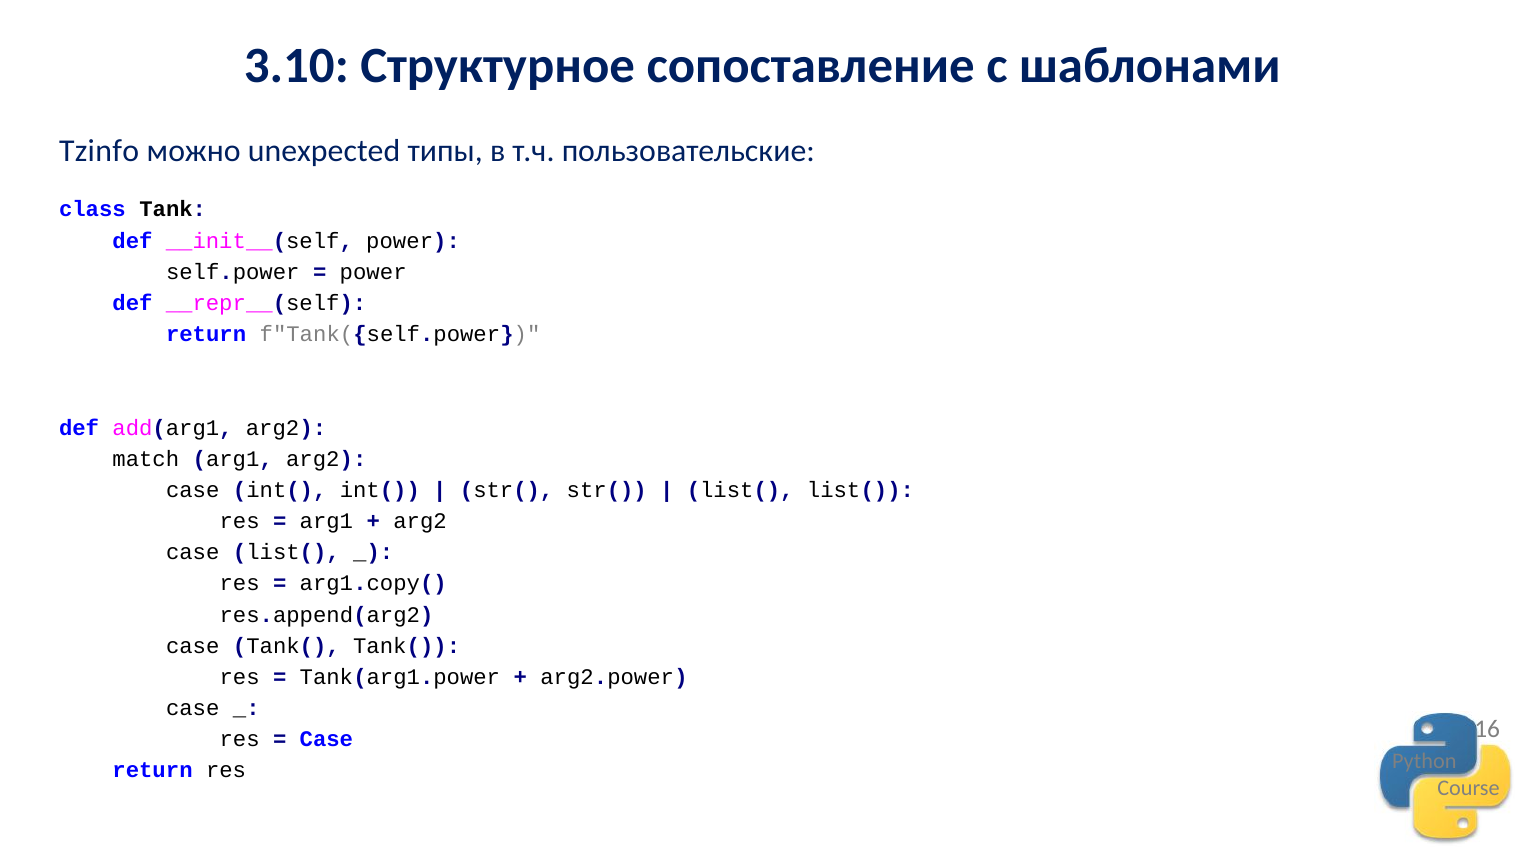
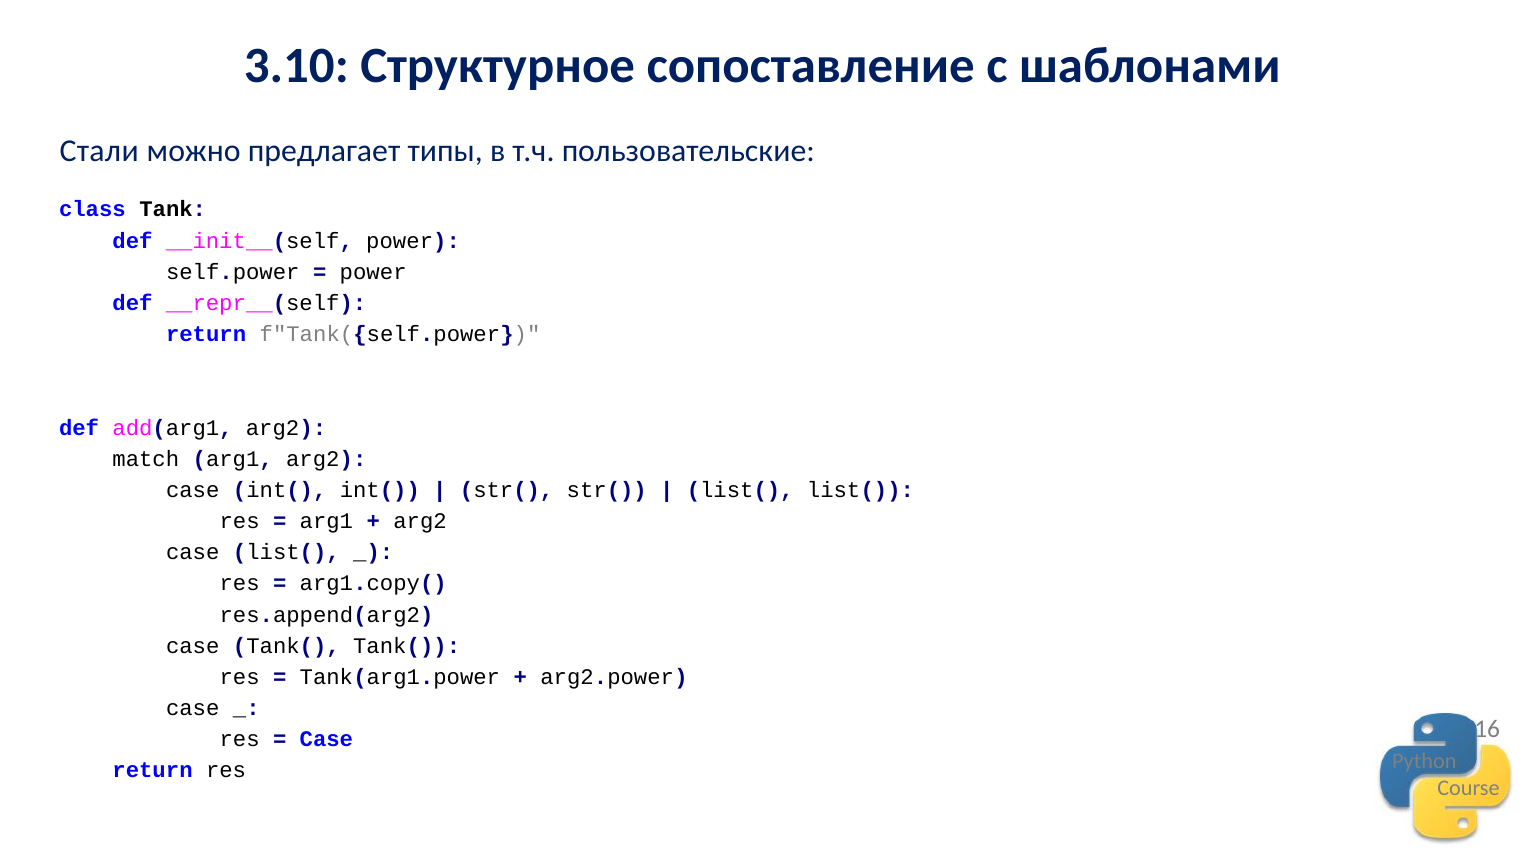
Tzinfo: Tzinfo -> Стали (99, 151)
unexpected: unexpected -> предлагает (324, 151)
